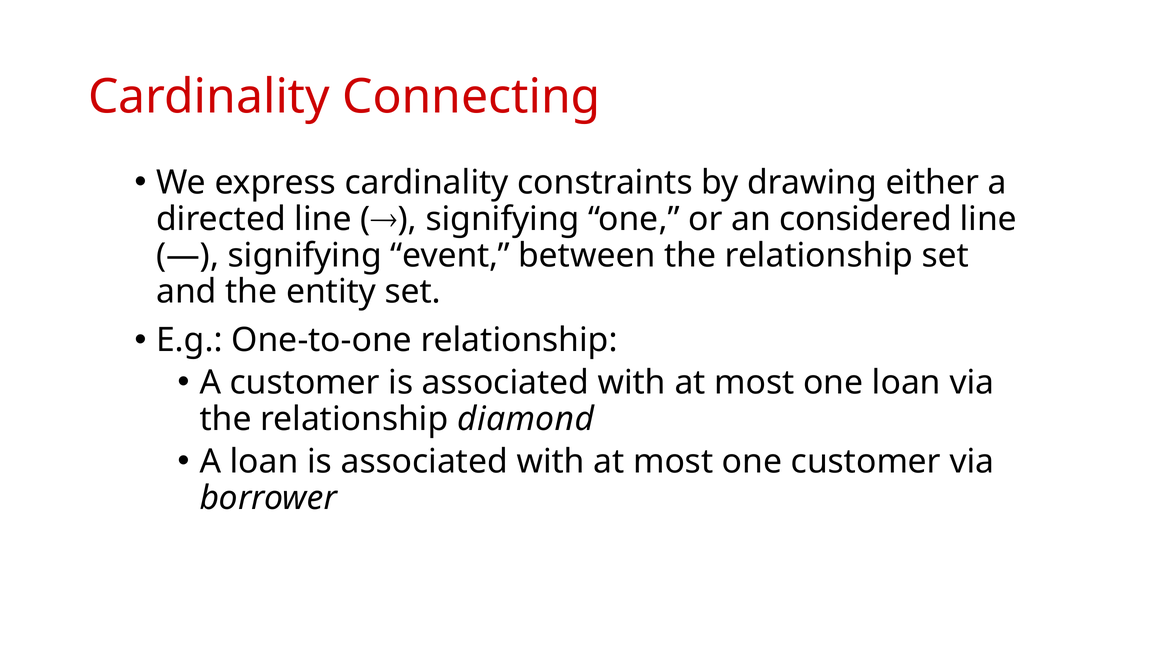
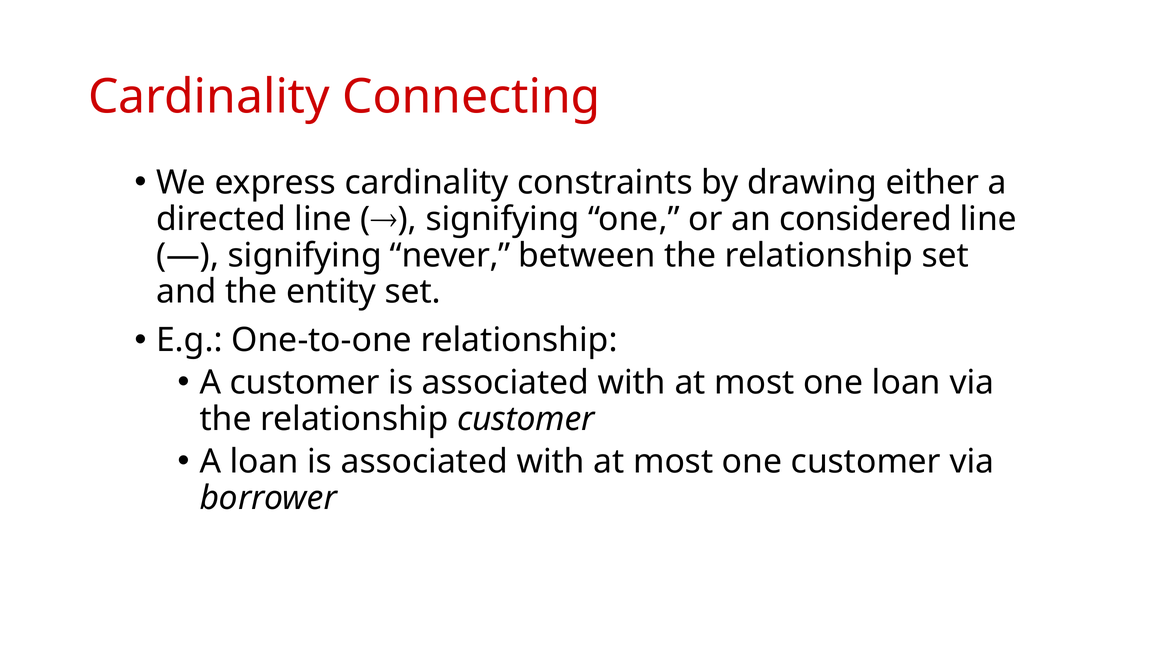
event: event -> never (450, 255)
relationship diamond: diamond -> customer (526, 419)
